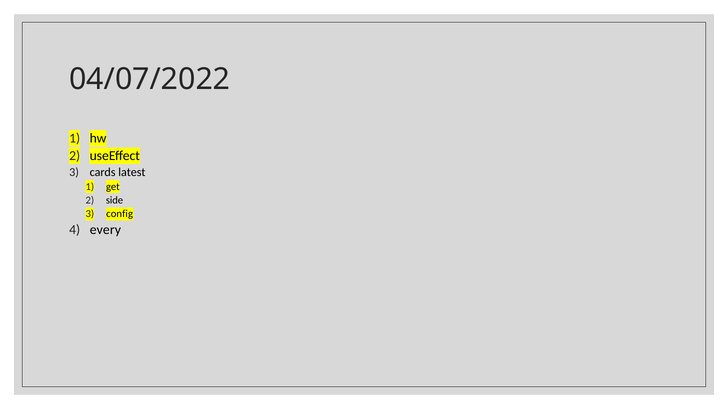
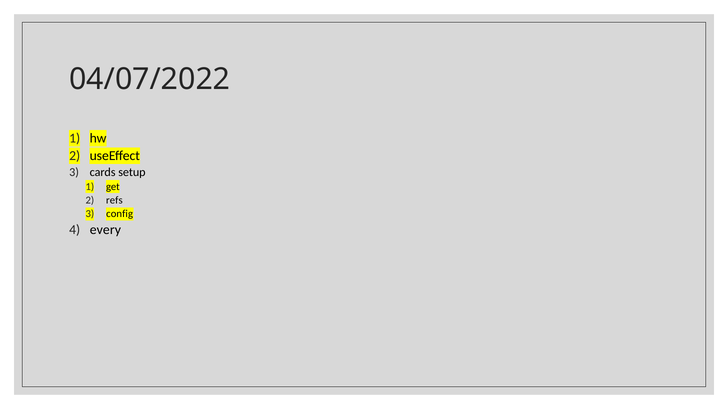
latest: latest -> setup (132, 172)
side: side -> refs (114, 201)
